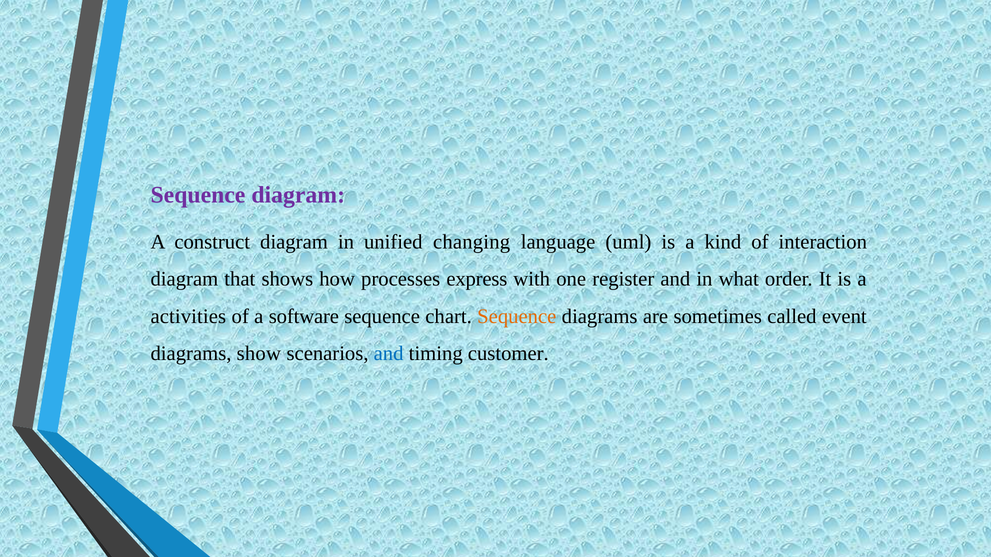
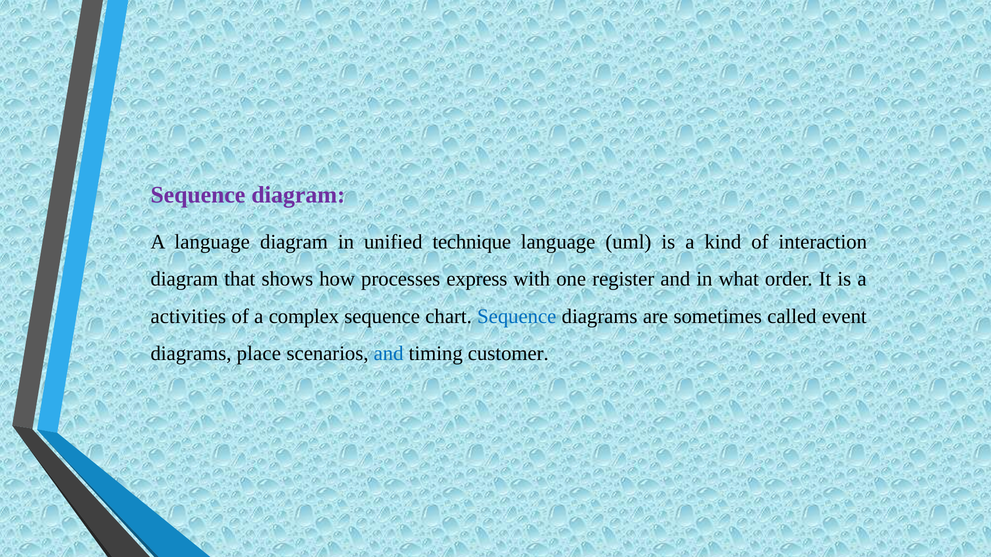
A construct: construct -> language (212, 242)
changing: changing -> technique (472, 242)
software: software -> complex (304, 317)
Sequence colour: orange -> blue (517, 317)
show: show -> place (259, 354)
